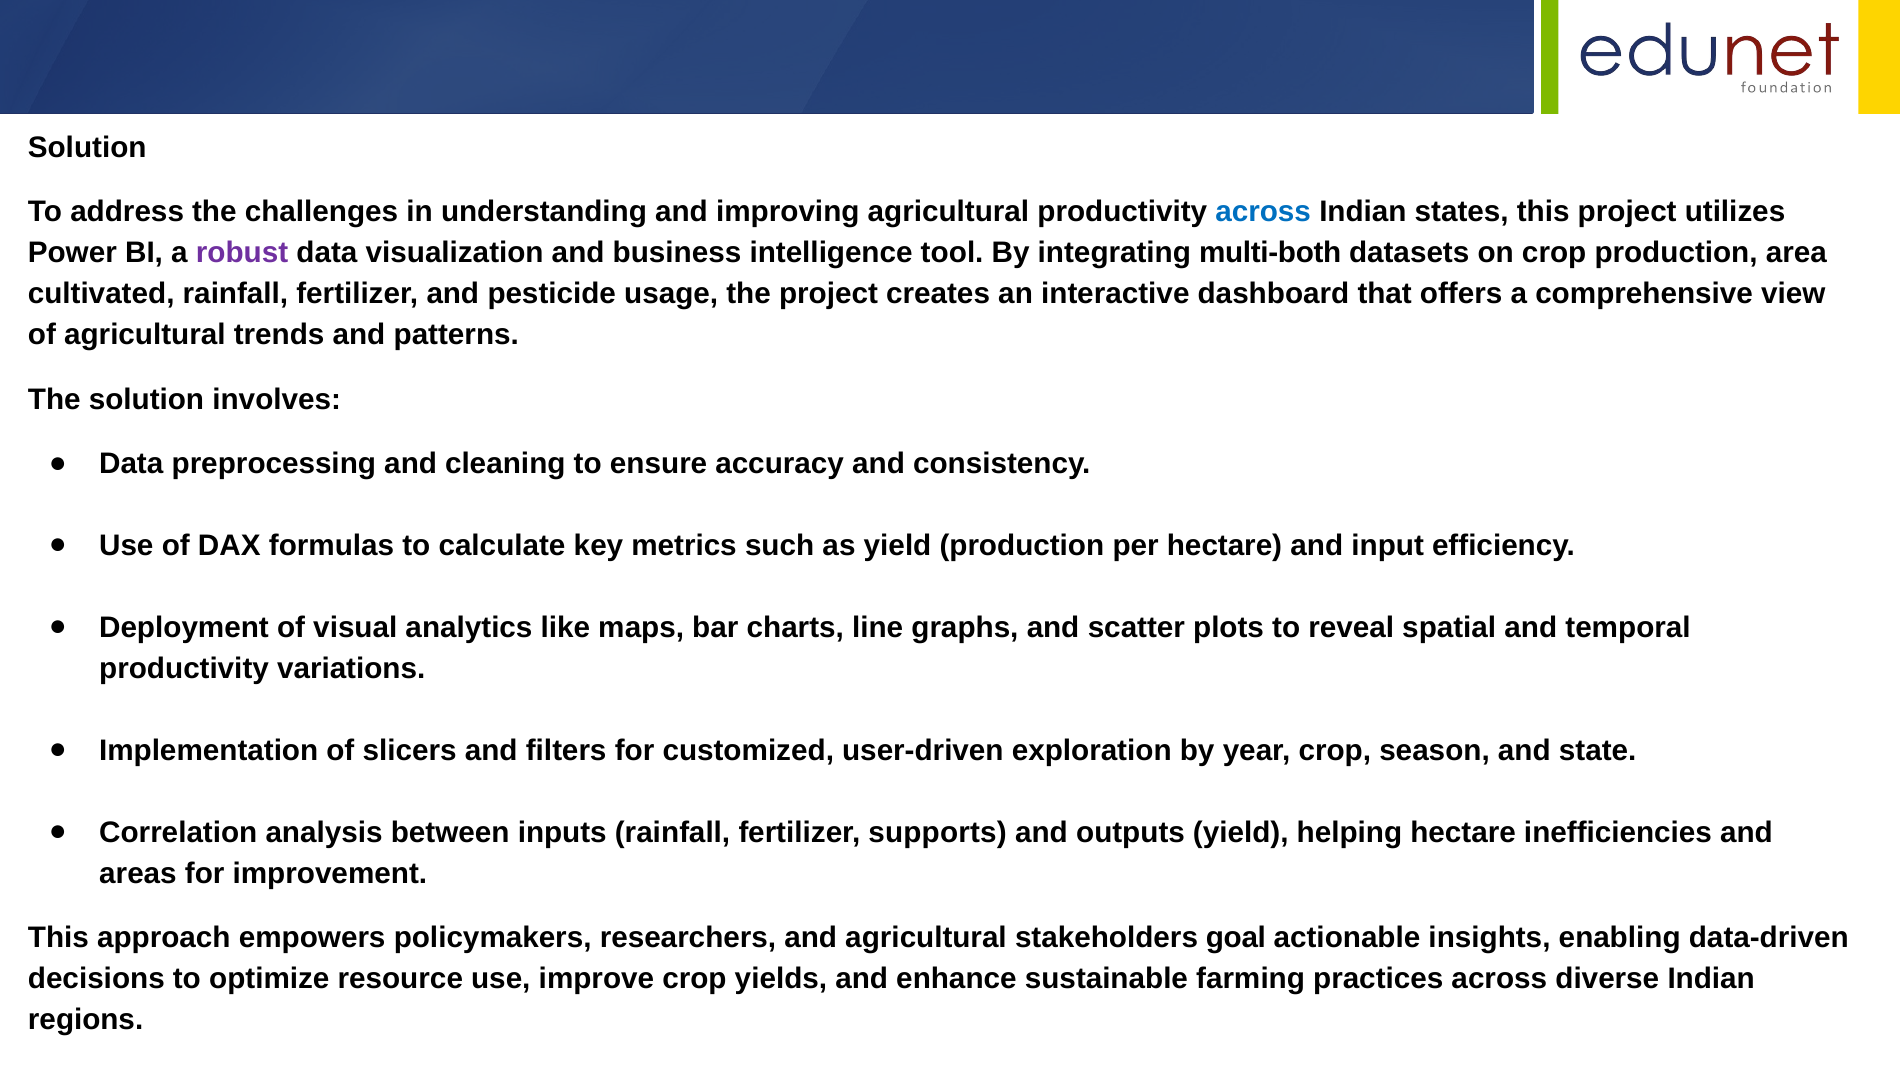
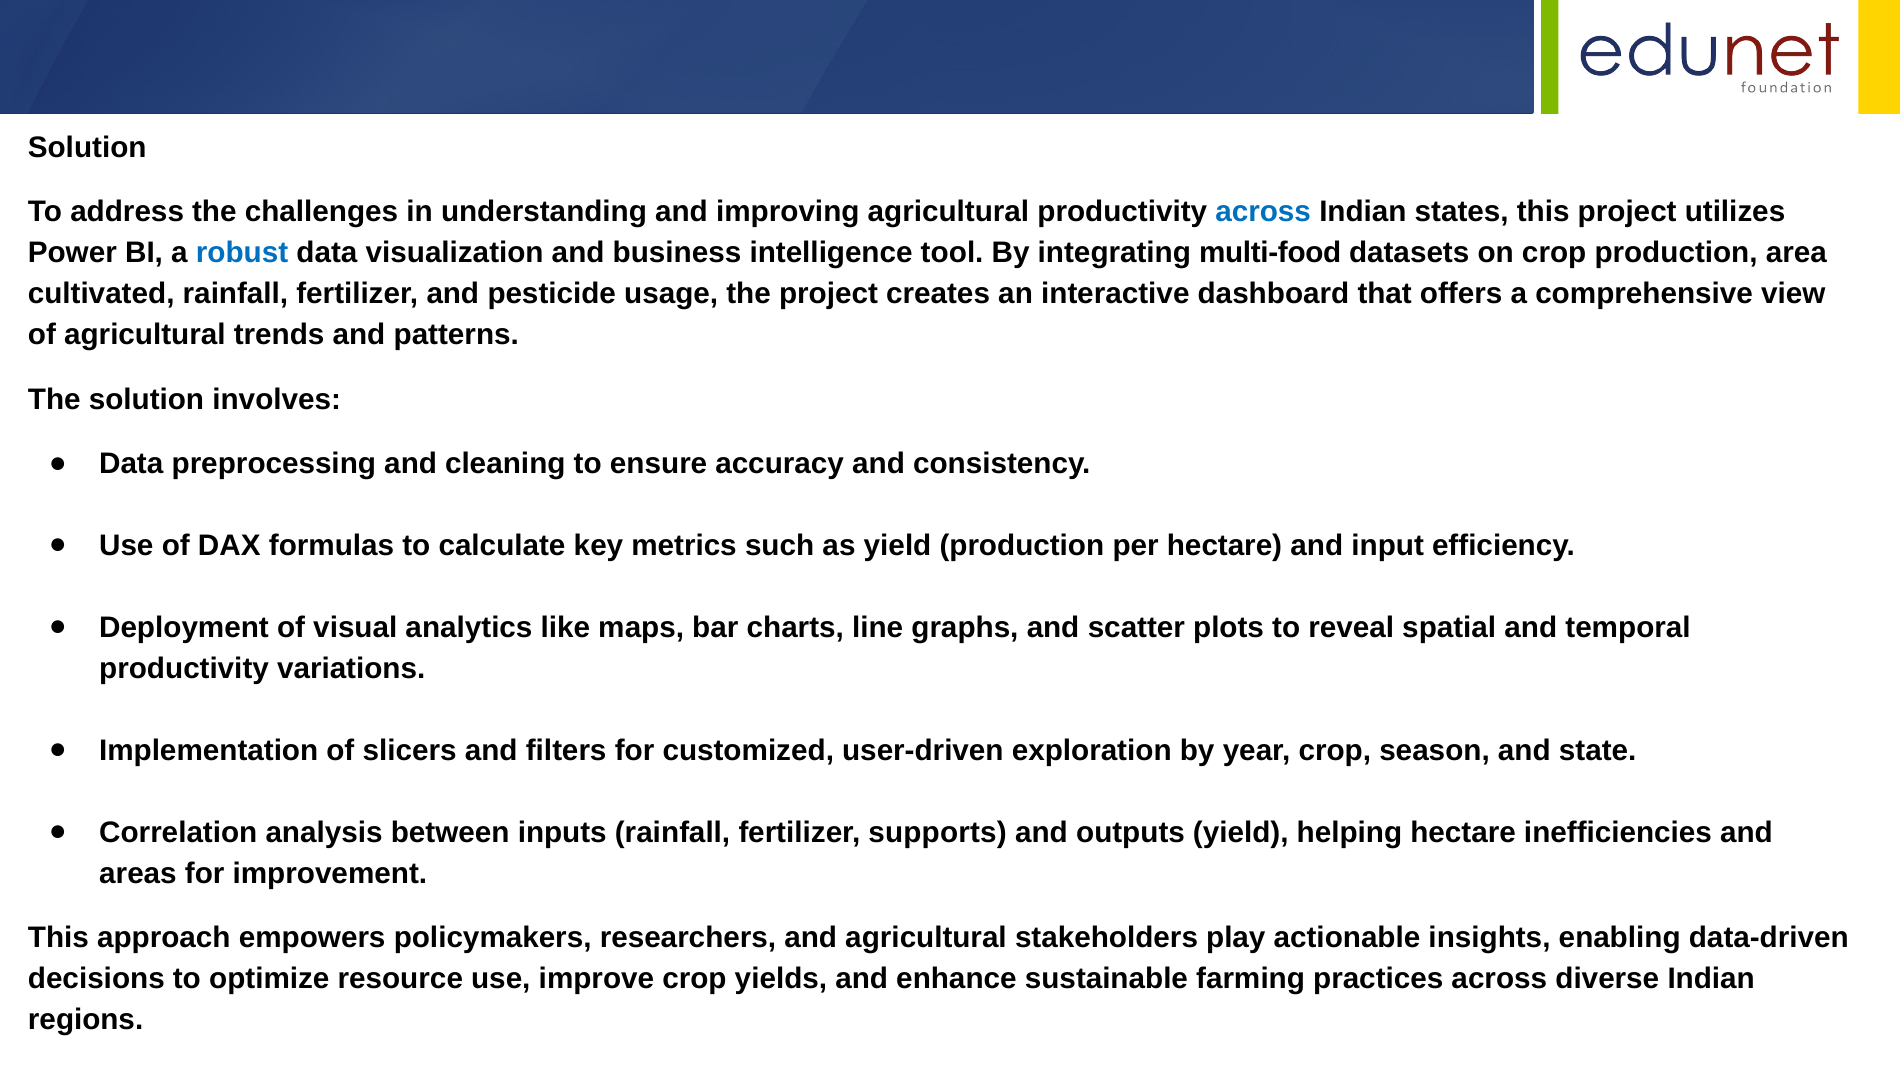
robust colour: purple -> blue (242, 253)
multi-both: multi-both -> multi-food (1270, 253)
goal: goal -> play (1236, 939)
